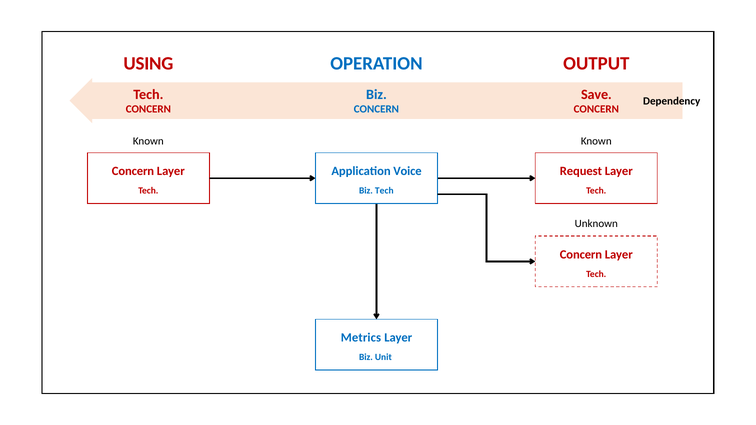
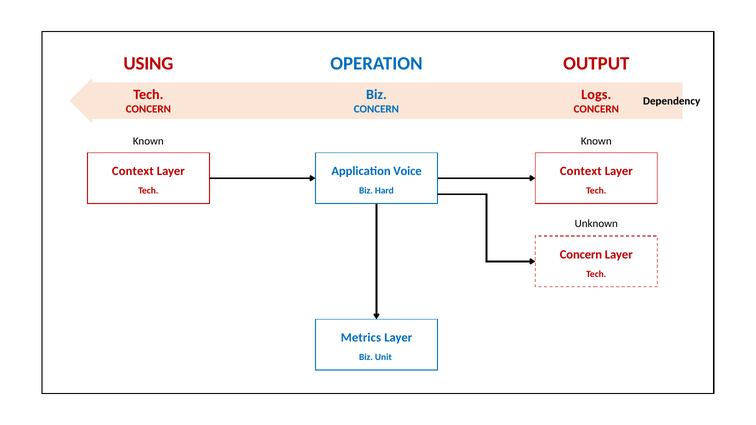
Save: Save -> Logs (596, 94)
Concern: Concern -> Context (133, 171)
Request: Request -> Context (581, 171)
Biz Tech: Tech -> Hard (384, 191)
